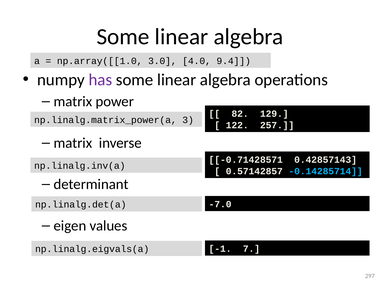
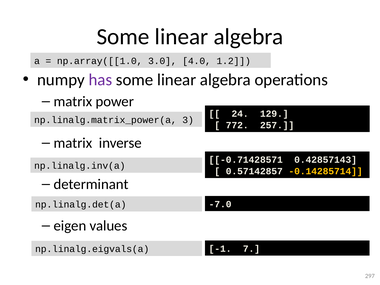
9.4: 9.4 -> 1.2 (234, 61)
82: 82 -> 24 (240, 114)
122: 122 -> 772 (237, 125)
-0.14285714 colour: light blue -> yellow (326, 171)
